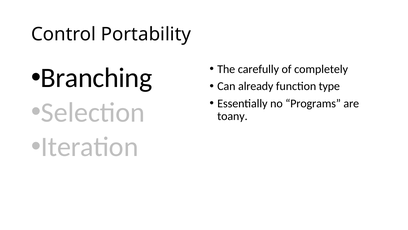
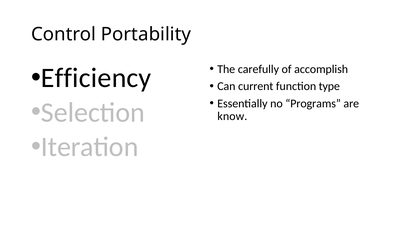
completely: completely -> accomplish (321, 69)
Branching: Branching -> Efficiency (96, 78)
already: already -> current (256, 86)
toany: toany -> know (232, 116)
